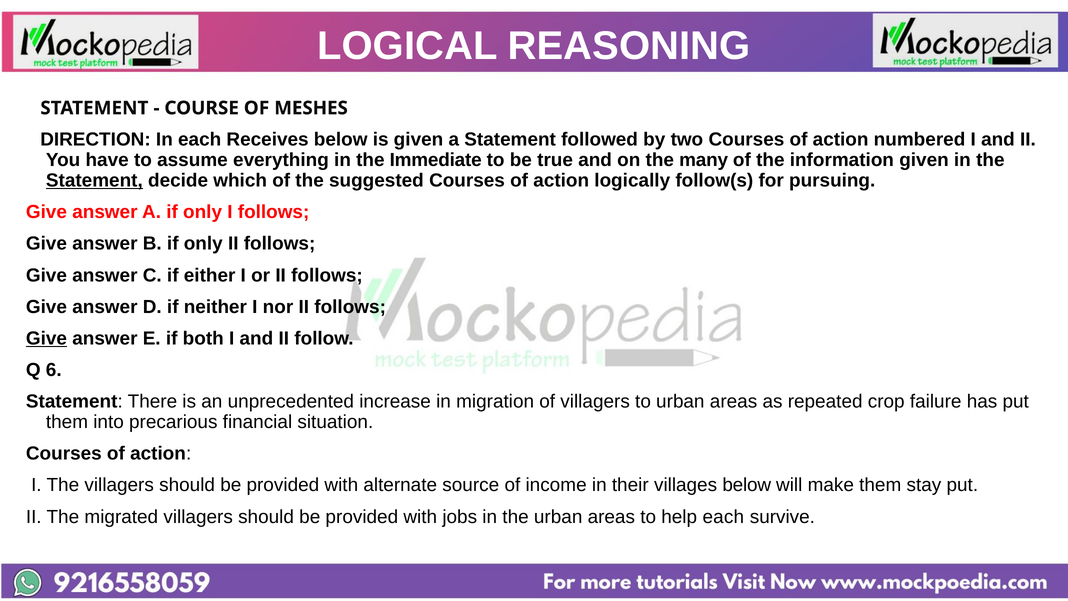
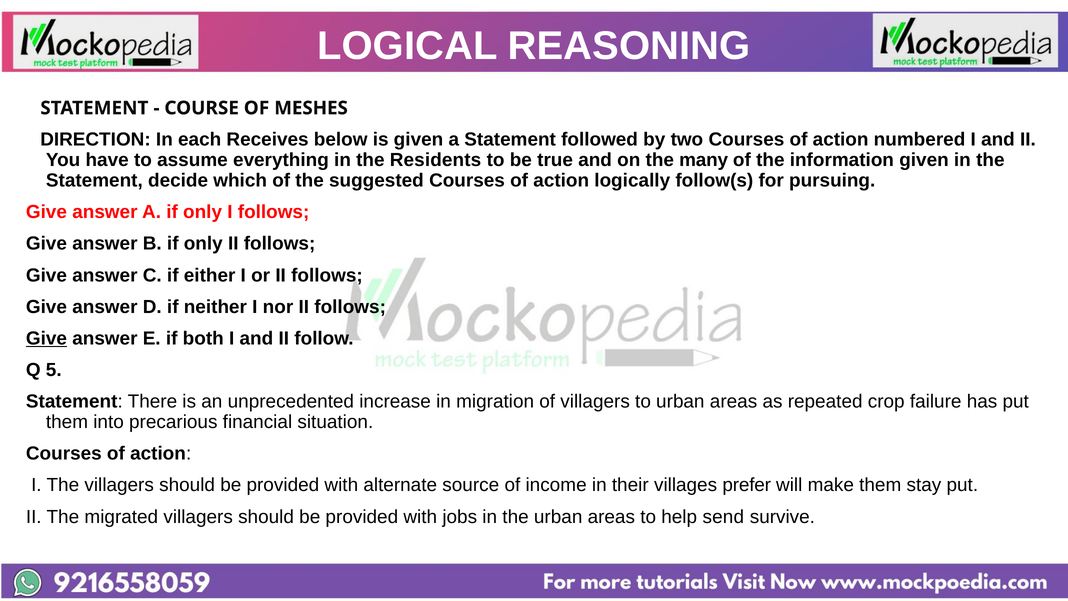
Immediate: Immediate -> Residents (436, 160)
Statement underline: present -> none (94, 180)
6: 6 -> 5 (54, 370)
villages below: below -> prefer (747, 485)
help each: each -> send (723, 517)
